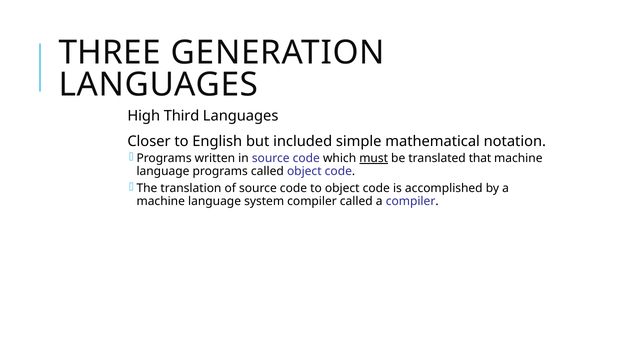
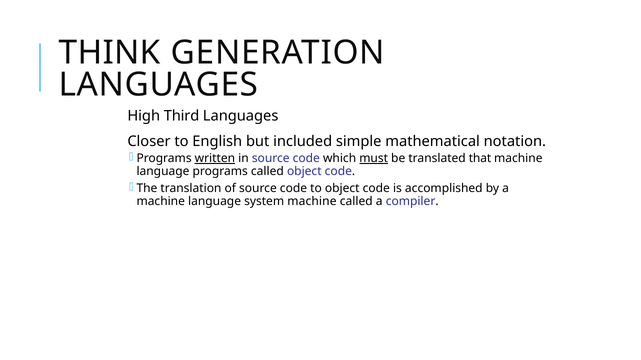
THREE: THREE -> THINK (110, 53)
written underline: none -> present (215, 159)
system compiler: compiler -> machine (312, 202)
